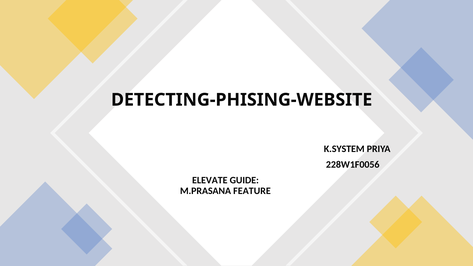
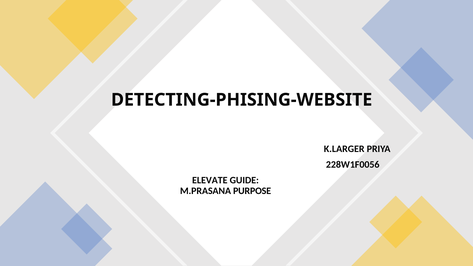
K.SYSTEM: K.SYSTEM -> K.LARGER (344, 149)
FEATURE: FEATURE -> PURPOSE (252, 191)
